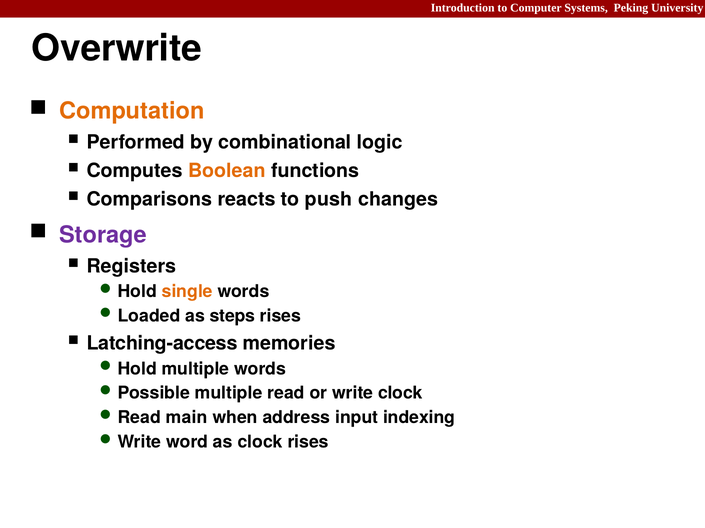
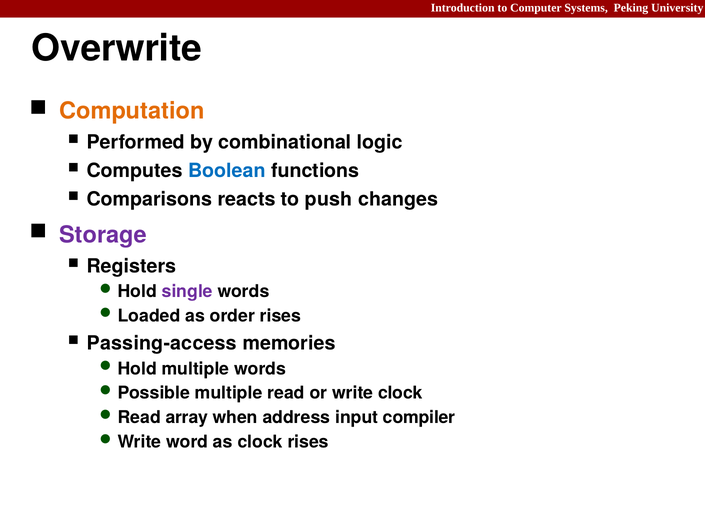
Boolean colour: orange -> blue (227, 171)
single colour: orange -> purple (187, 292)
steps: steps -> order (232, 316)
Latching-access: Latching-access -> Passing-access (162, 344)
main: main -> array (187, 418)
indexing: indexing -> compiler (419, 418)
